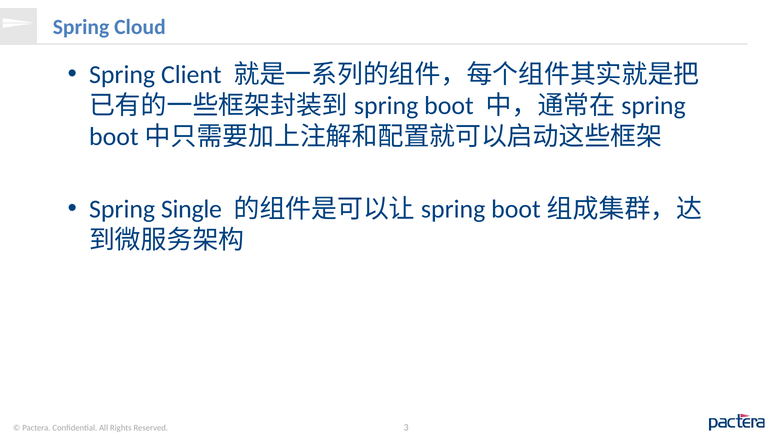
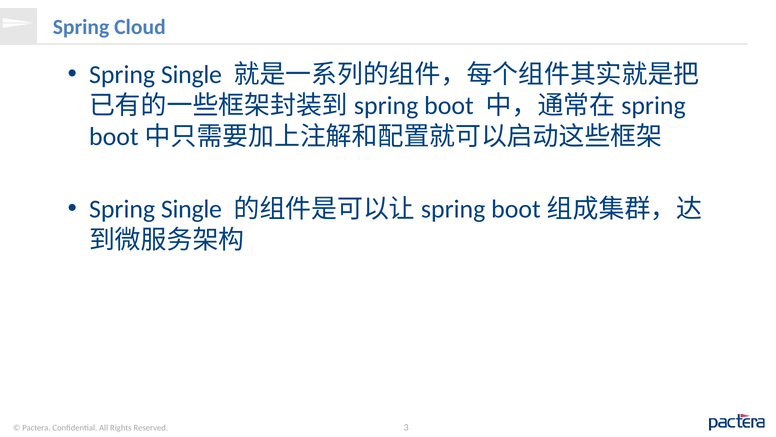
Client: Client -> Single (191, 74)
